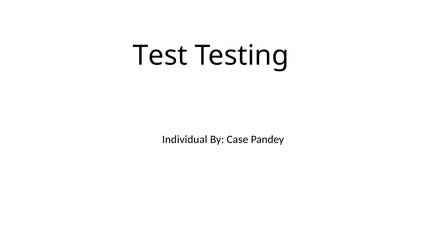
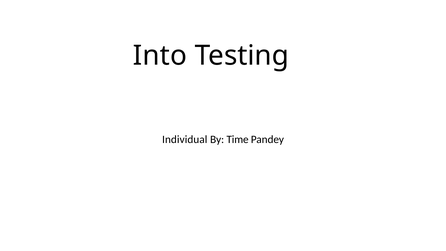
Test: Test -> Into (160, 56)
Case: Case -> Time (238, 139)
